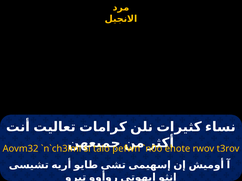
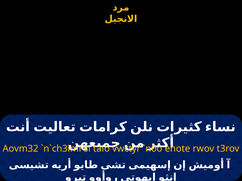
pefwn: pefwn -> vwctyr (126, 149)
